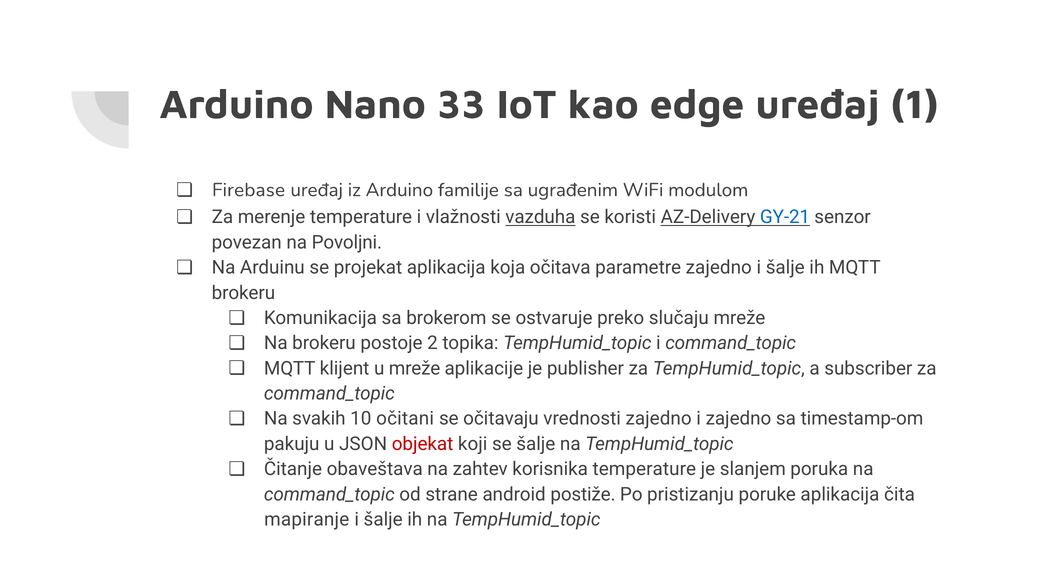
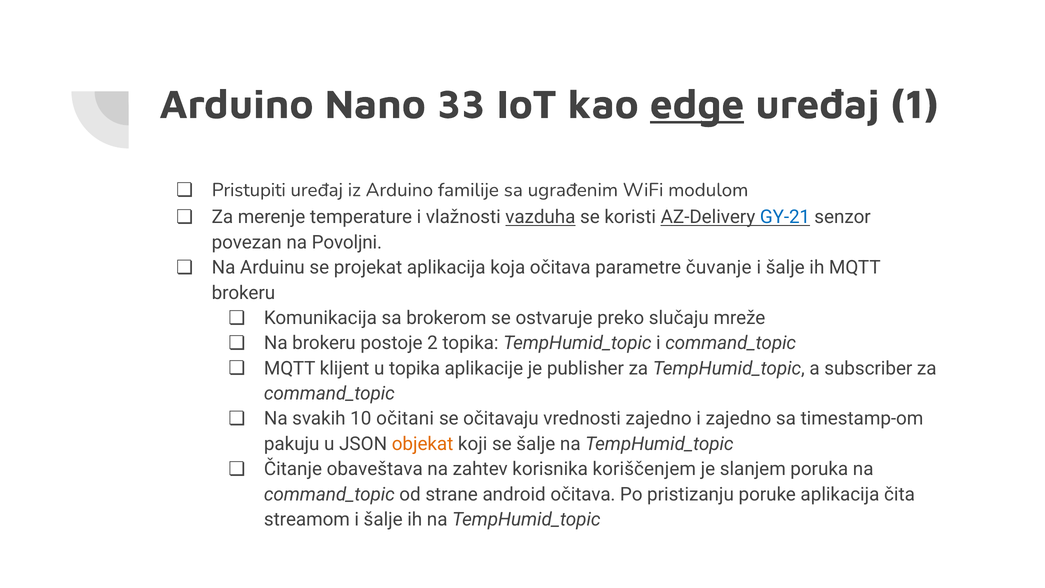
edge underline: none -> present (697, 105)
Firebase: Firebase -> Pristupiti (249, 190)
parametre zajedno: zajedno -> čuvanje (719, 268)
u mreže: mreže -> topika (415, 368)
objekat colour: red -> orange (423, 444)
korisnika temperature: temperature -> koriščenjem (644, 469)
android postiže: postiže -> očitava (583, 494)
mapiranje: mapiranje -> streamom (307, 519)
